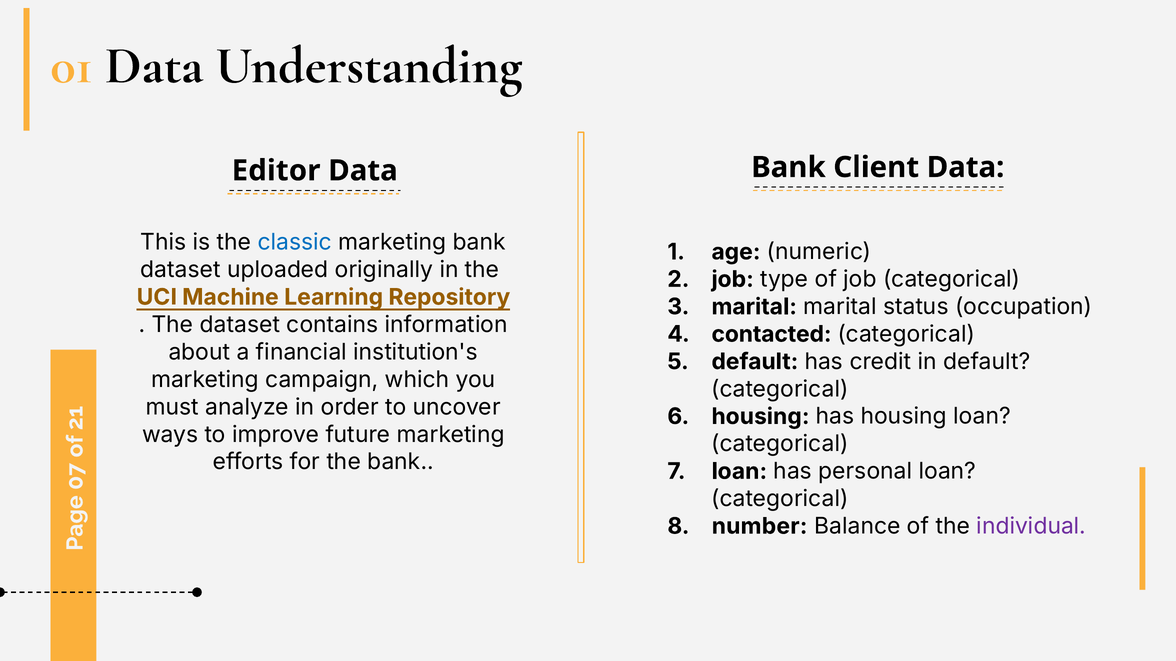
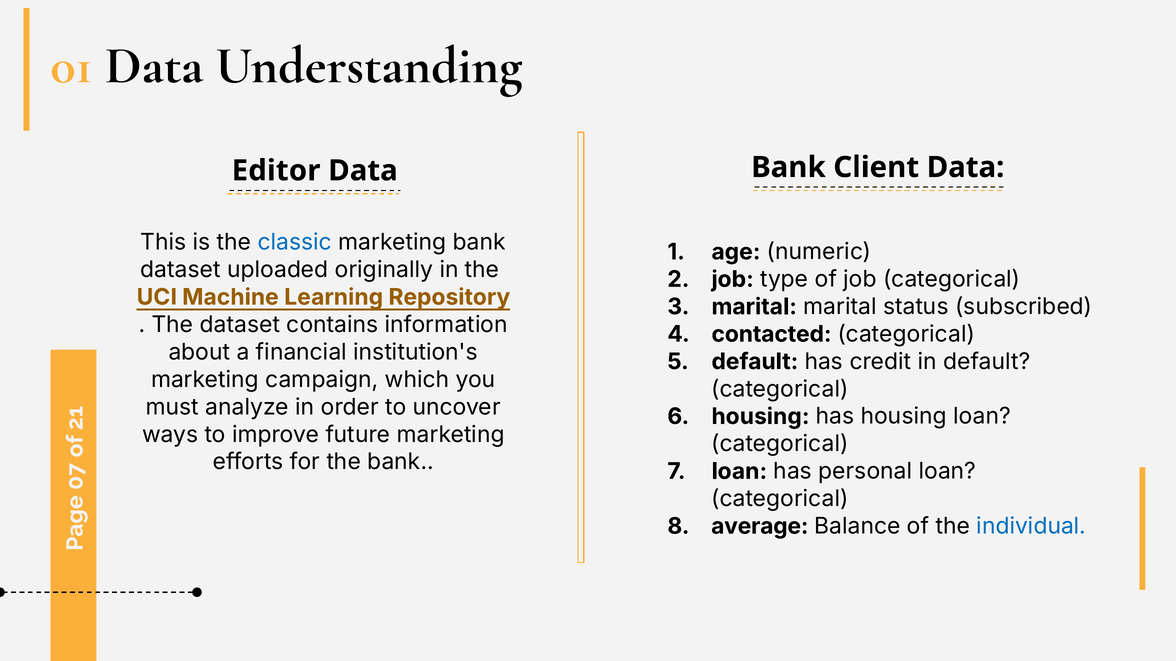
occupation: occupation -> subscribed (1024, 307)
number: number -> average (760, 527)
individual colour: purple -> blue (1031, 527)
